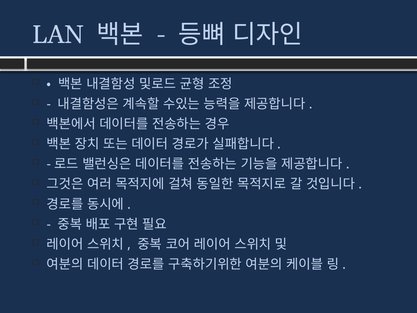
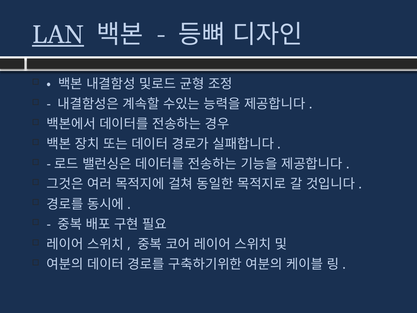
LAN underline: none -> present (58, 35)
